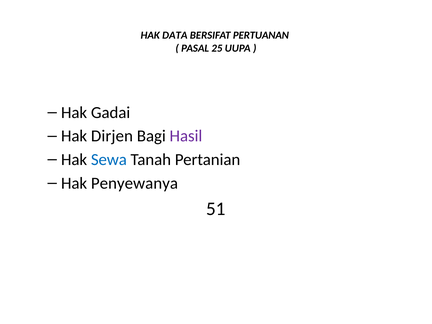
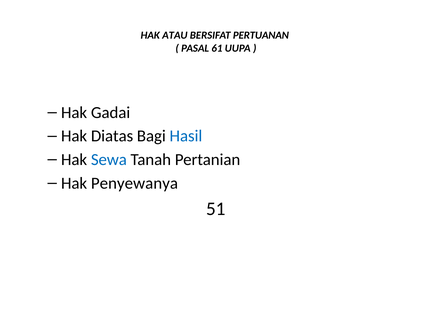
DATA: DATA -> ATAU (175, 35)
25: 25 -> 61 (217, 48)
Dirjen: Dirjen -> Diatas (112, 136)
Hasil colour: purple -> blue (186, 136)
